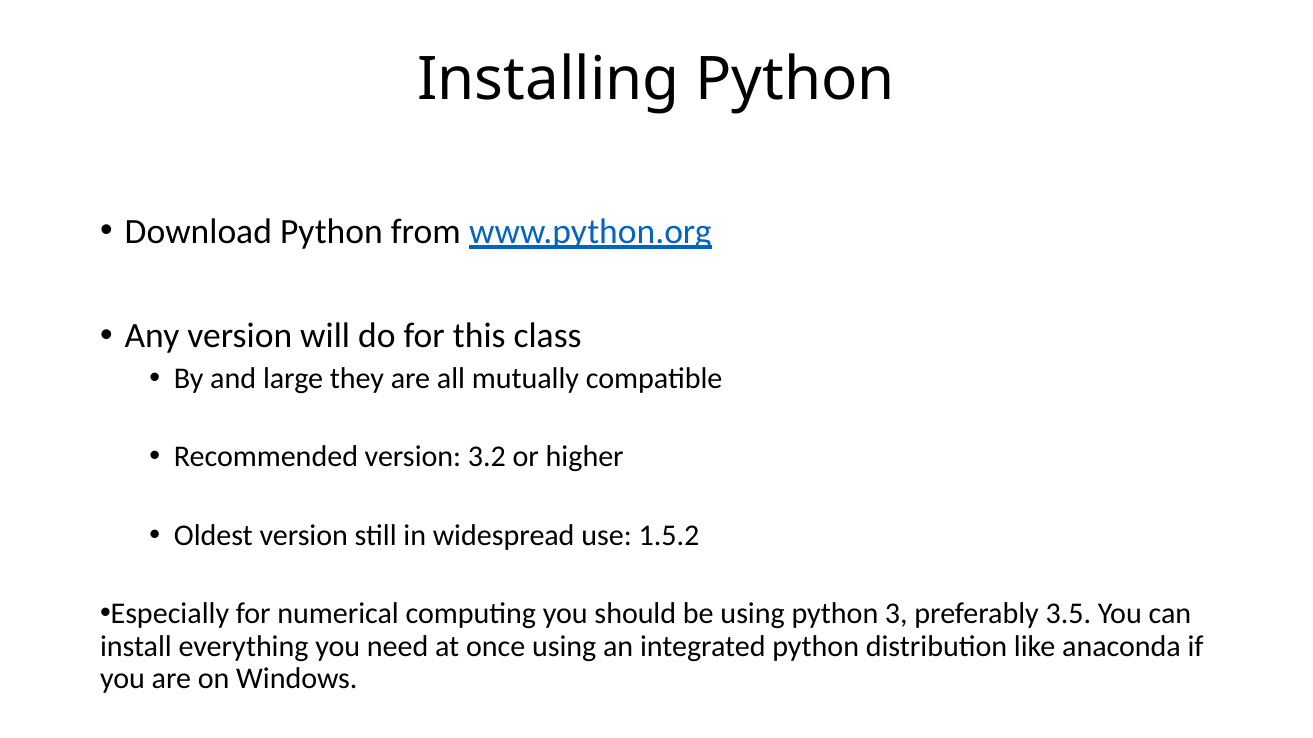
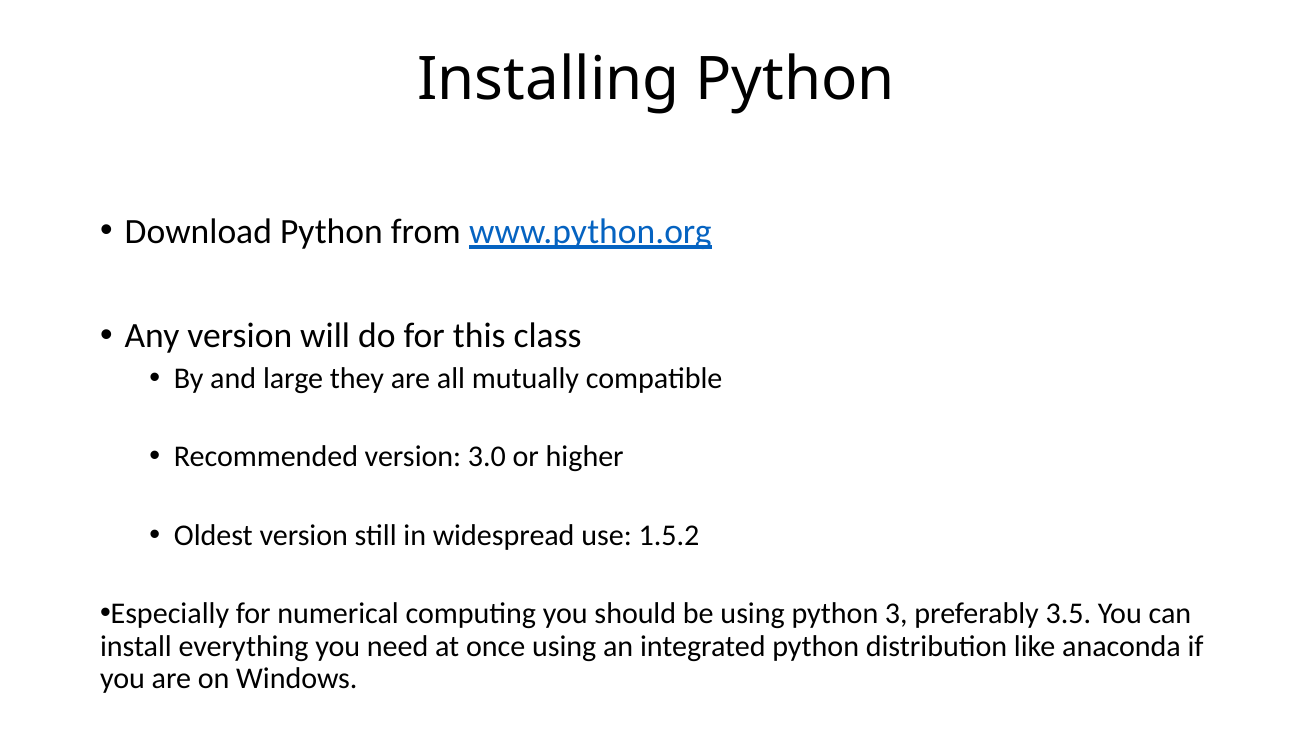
3.2: 3.2 -> 3.0 (487, 457)
